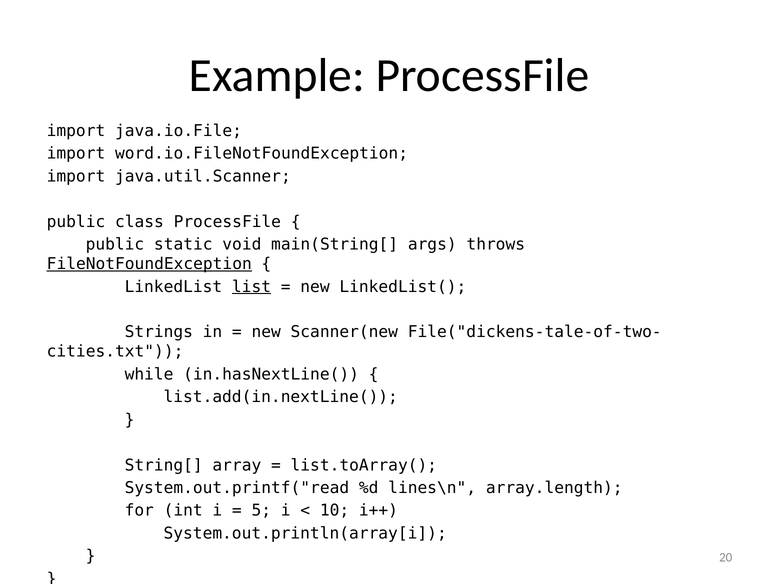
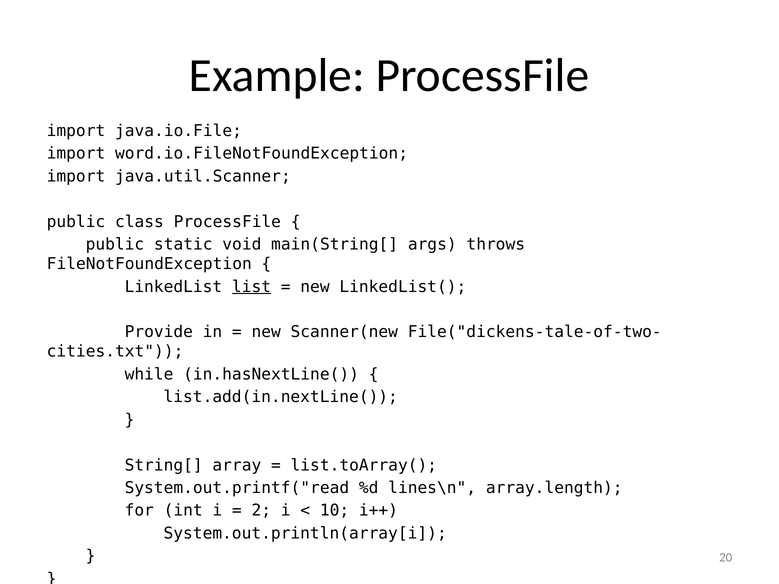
FileNotFoundException underline: present -> none (149, 264)
Strings: Strings -> Provide (159, 332)
5: 5 -> 2 (261, 511)
